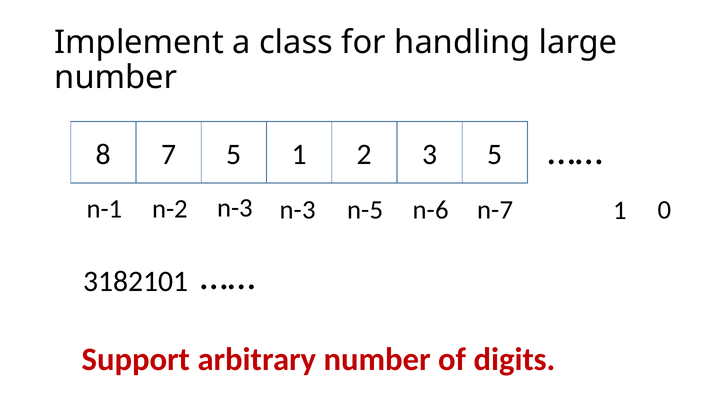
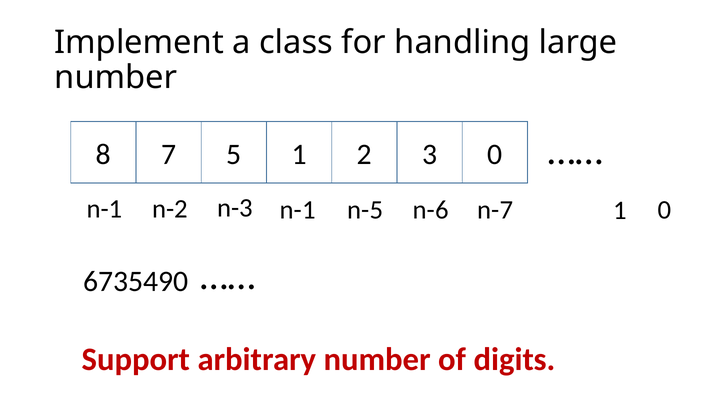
3 5: 5 -> 0 (495, 154)
n-3: n-3 -> n-1 (298, 210)
3182101: 3182101 -> 6735490 (136, 282)
